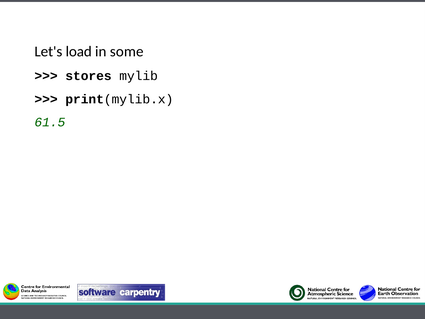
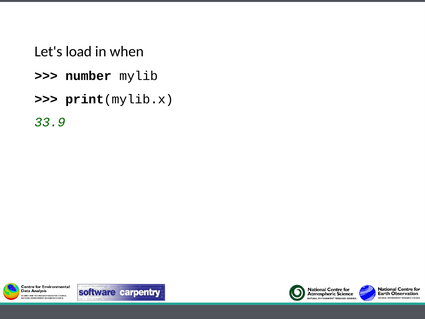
some: some -> when (127, 52)
stores: stores -> number (88, 76)
61.5: 61.5 -> 33.9 (50, 122)
